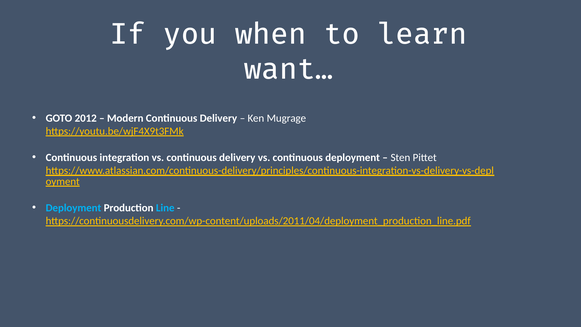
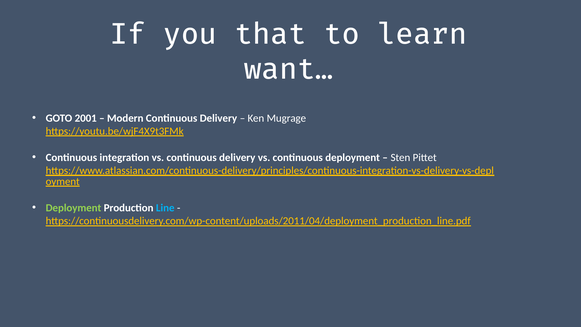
when: when -> that (270, 34)
2012: 2012 -> 2001 (86, 118)
Deployment colour: light blue -> light green (74, 208)
